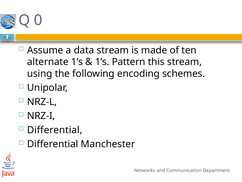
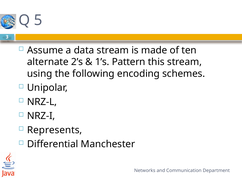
0: 0 -> 5 (38, 20)
alternate 1’s: 1’s -> 2’s (77, 62)
Differential: Differential -> Represents (55, 130)
